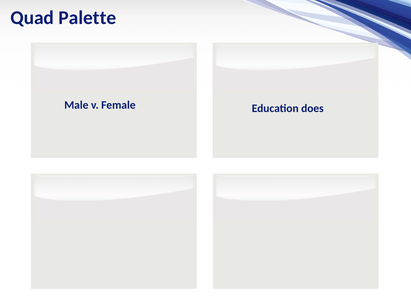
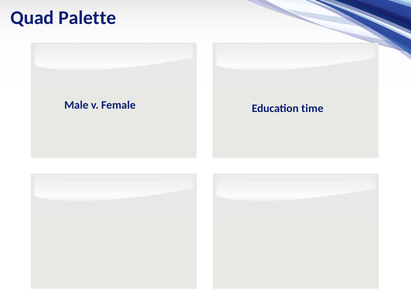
does: does -> time (312, 108)
